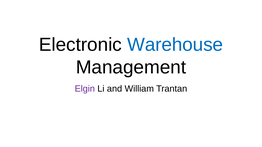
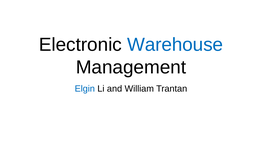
Elgin colour: purple -> blue (85, 89)
